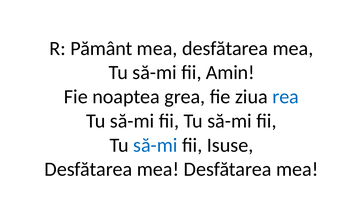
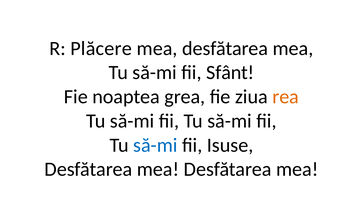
Pământ: Pământ -> Plăcere (101, 48)
Amin: Amin -> Sfânt (230, 73)
rea colour: blue -> orange (286, 97)
